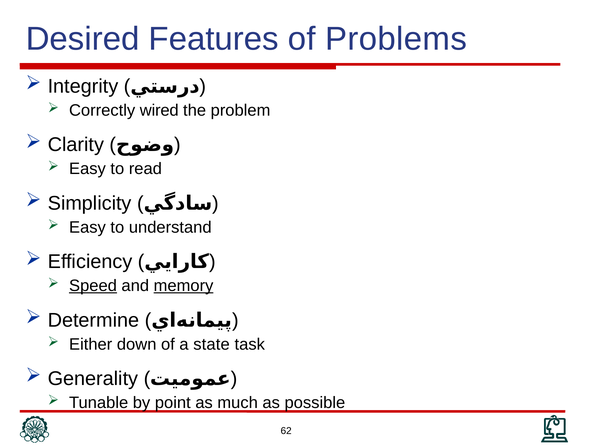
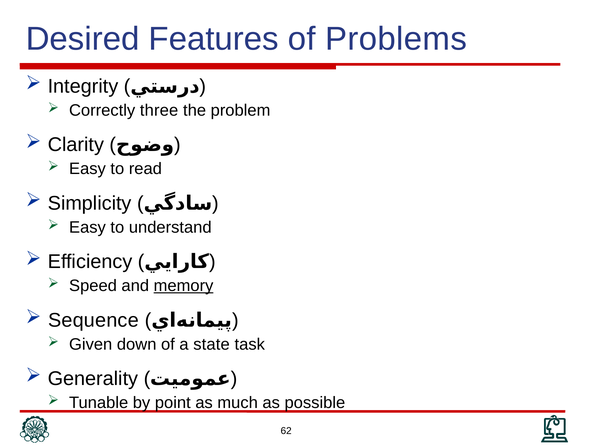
wired: wired -> three (159, 110)
Speed underline: present -> none (93, 286)
Determine: Determine -> Sequence (93, 320)
Either: Either -> Given (91, 344)
